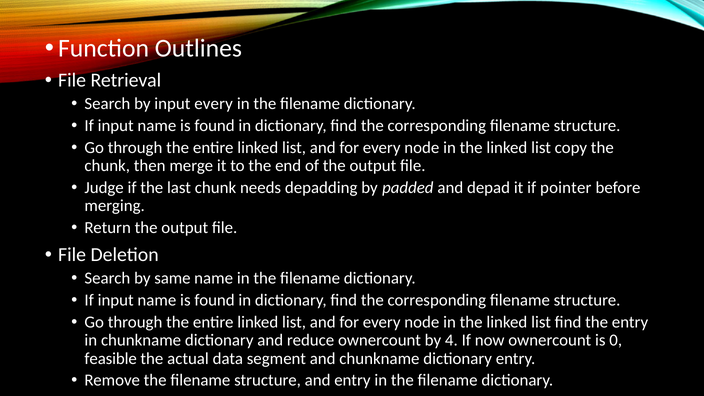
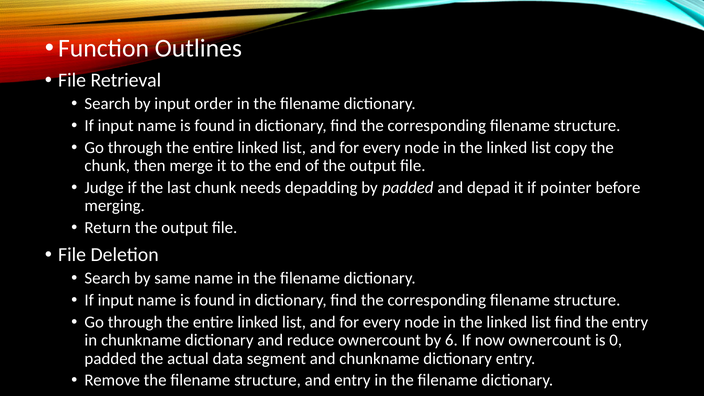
input every: every -> order (214, 104)
4: 4 -> 6 (451, 340)
feasible: feasible -> padded (111, 359)
